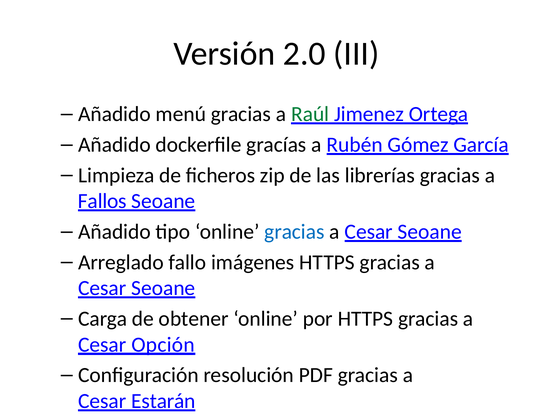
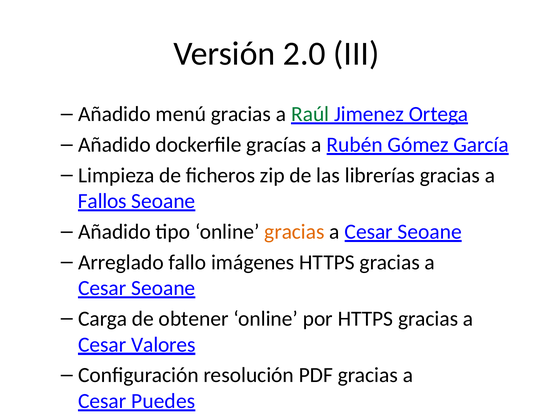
gracias colour: blue -> orange (294, 232)
Opción: Opción -> Valores (163, 344)
Estarán: Estarán -> Puedes (163, 401)
